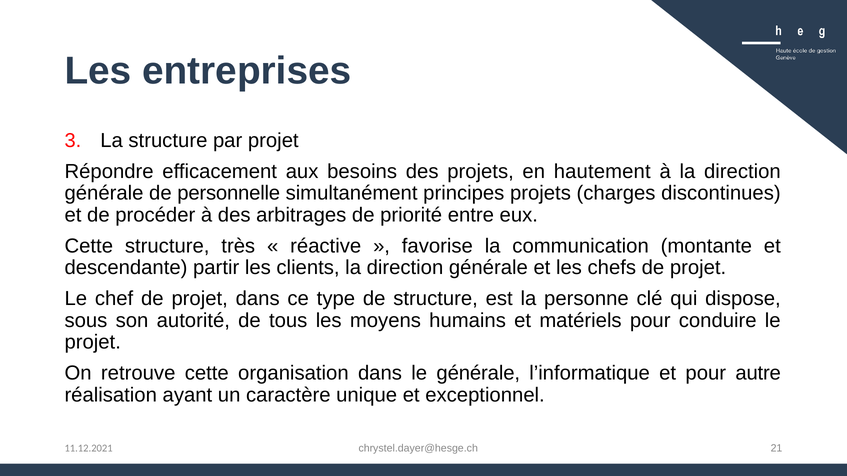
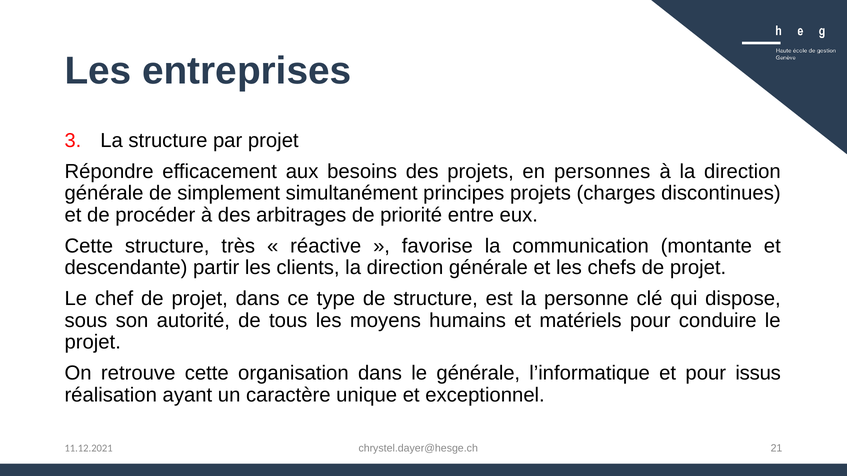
hautement: hautement -> personnes (602, 172)
personnelle: personnelle -> simplement (229, 193)
autre: autre -> issus (758, 373)
